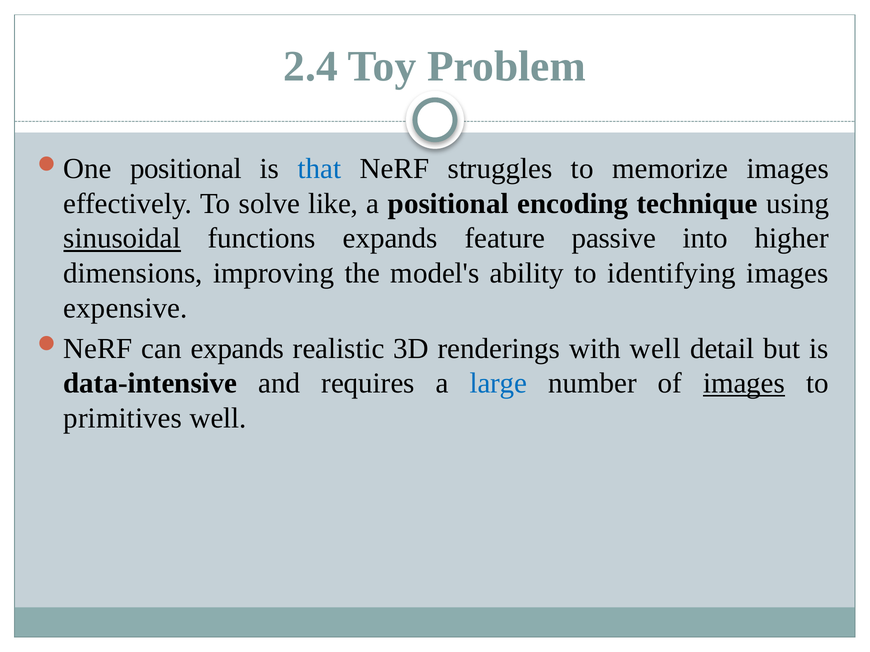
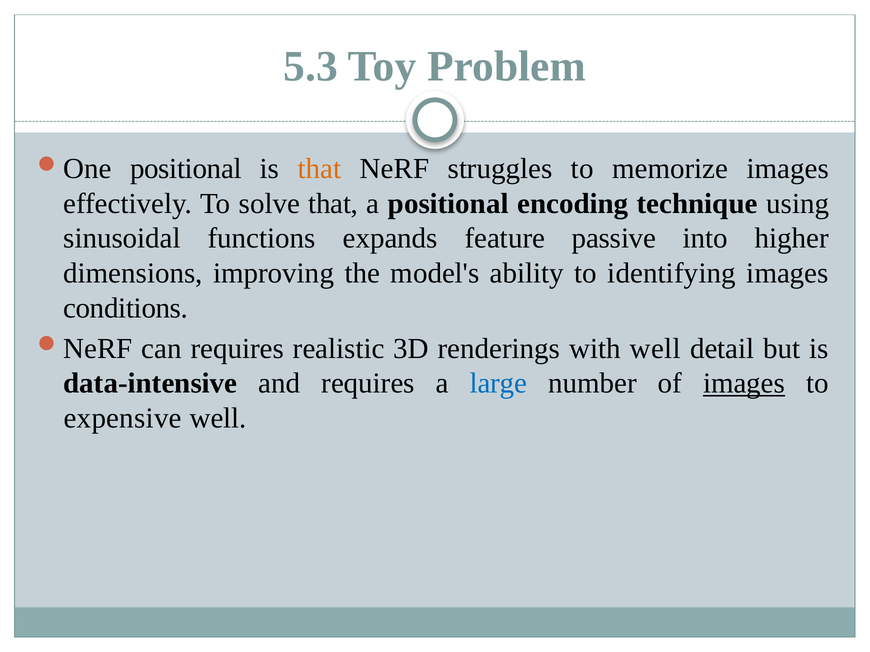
2.4: 2.4 -> 5.3 (311, 67)
that colour: blue -> orange (320, 169)
solve like: like -> that (333, 204)
sinusoidal underline: present -> none (122, 239)
expensive: expensive -> conditions (126, 308)
can expands: expands -> requires (237, 349)
primitives: primitives -> expensive (123, 418)
